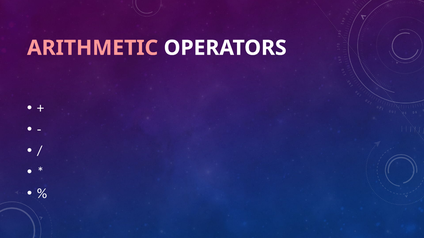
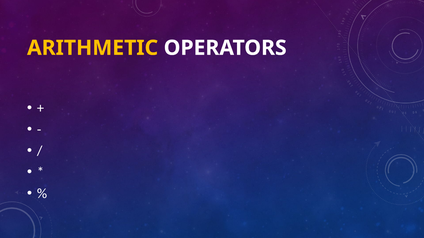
ARITHMETIC colour: pink -> yellow (93, 48)
